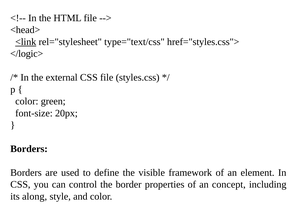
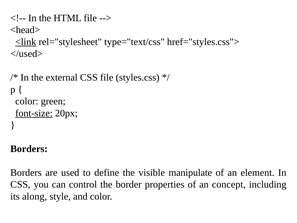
</logic>: </logic> -> </used> (27, 54)
font-size underline: none -> present (34, 113)
framework: framework -> manipulate (190, 172)
